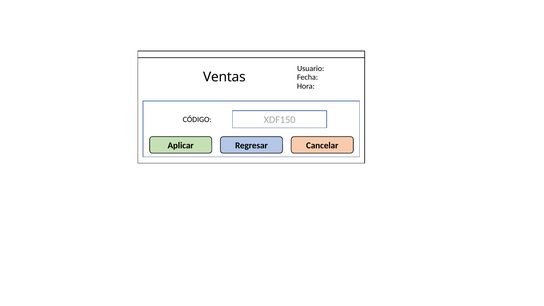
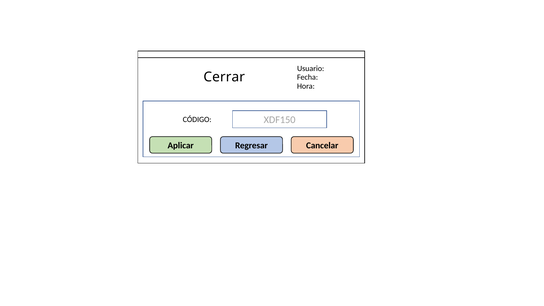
Ventas: Ventas -> Cerrar (224, 77)
